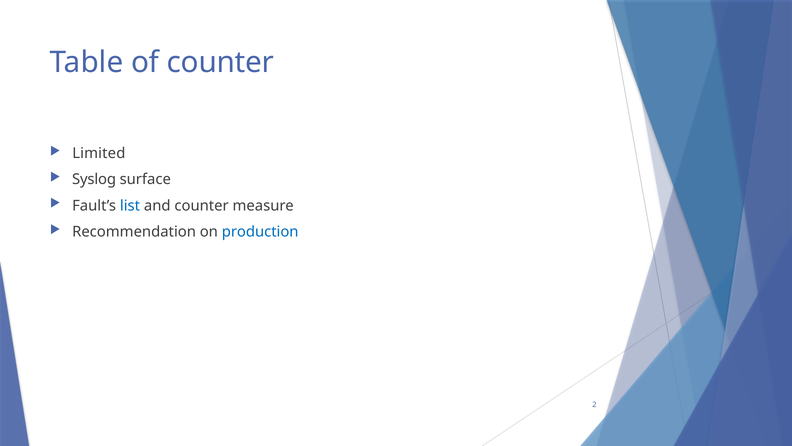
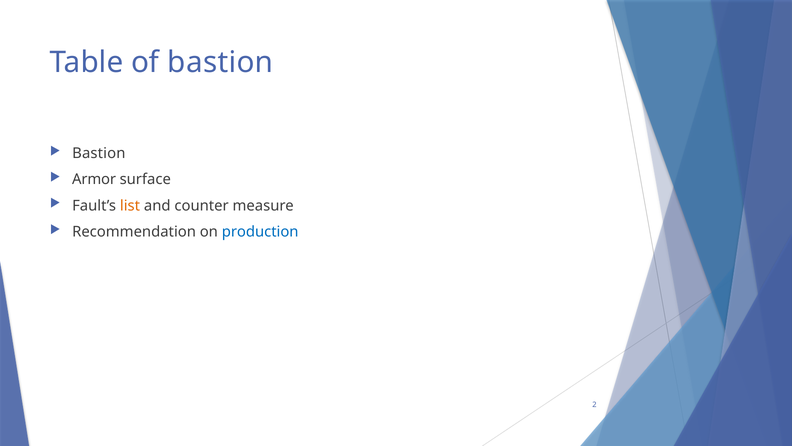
of counter: counter -> bastion (220, 62)
Limited: Limited -> Bastion (99, 153)
Syslog: Syslog -> Armor (94, 179)
list colour: blue -> orange (130, 205)
